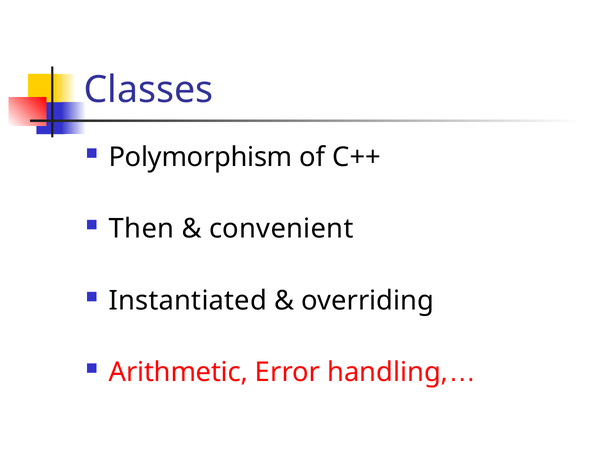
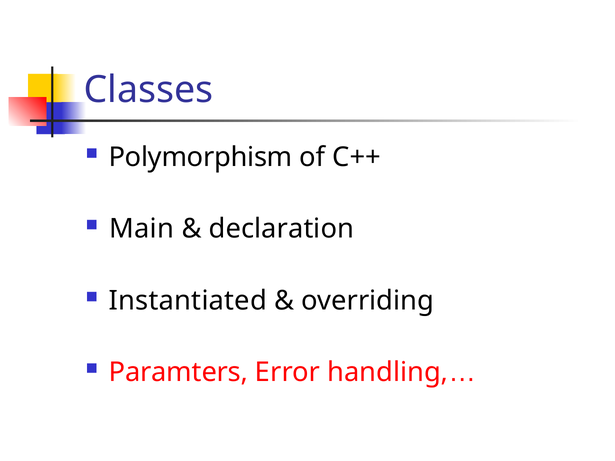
Then: Then -> Main (142, 229)
convenient: convenient -> declaration (281, 229)
Arithmetic: Arithmetic -> Paramters (178, 372)
